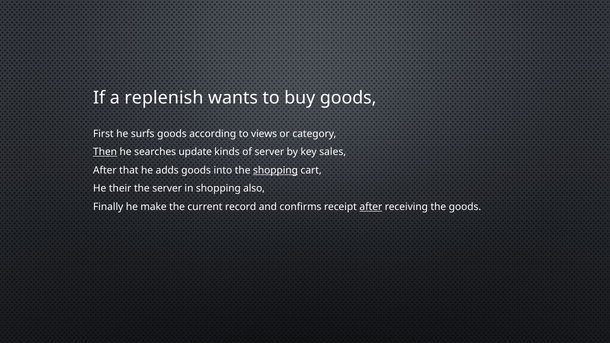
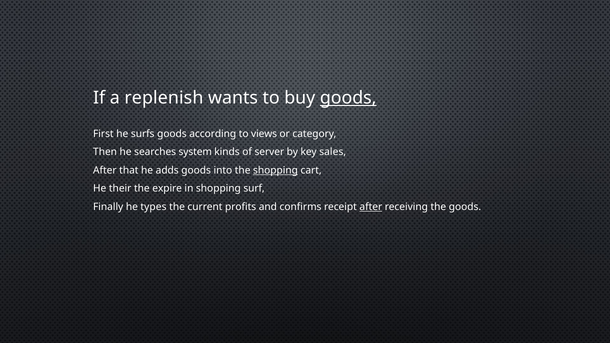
goods underline: none -> present (348, 98)
Then underline: present -> none (105, 152)
update: update -> system (195, 152)
the server: server -> expire (167, 189)
also: also -> surf (254, 189)
make: make -> types (153, 207)
record: record -> profits (241, 207)
